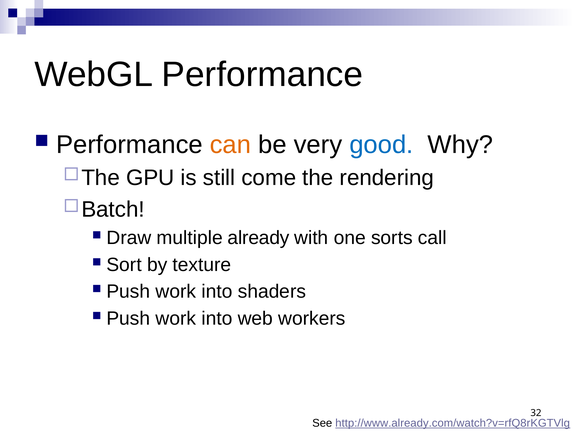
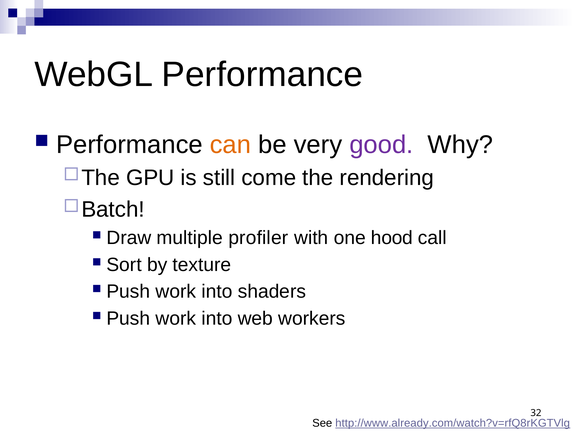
good colour: blue -> purple (381, 145)
already: already -> profiler (258, 238)
sorts: sorts -> hood (392, 238)
